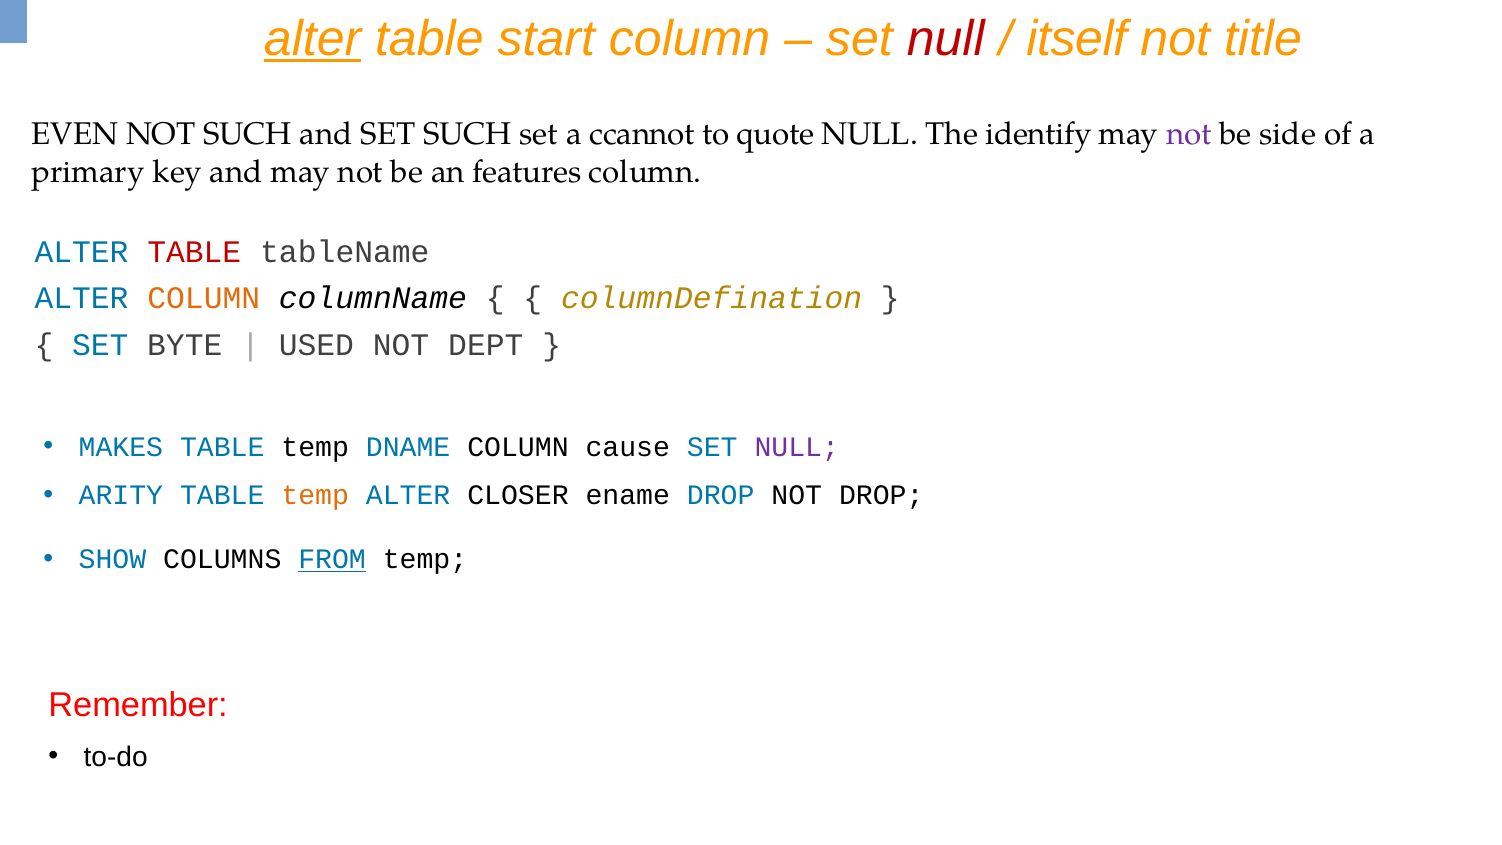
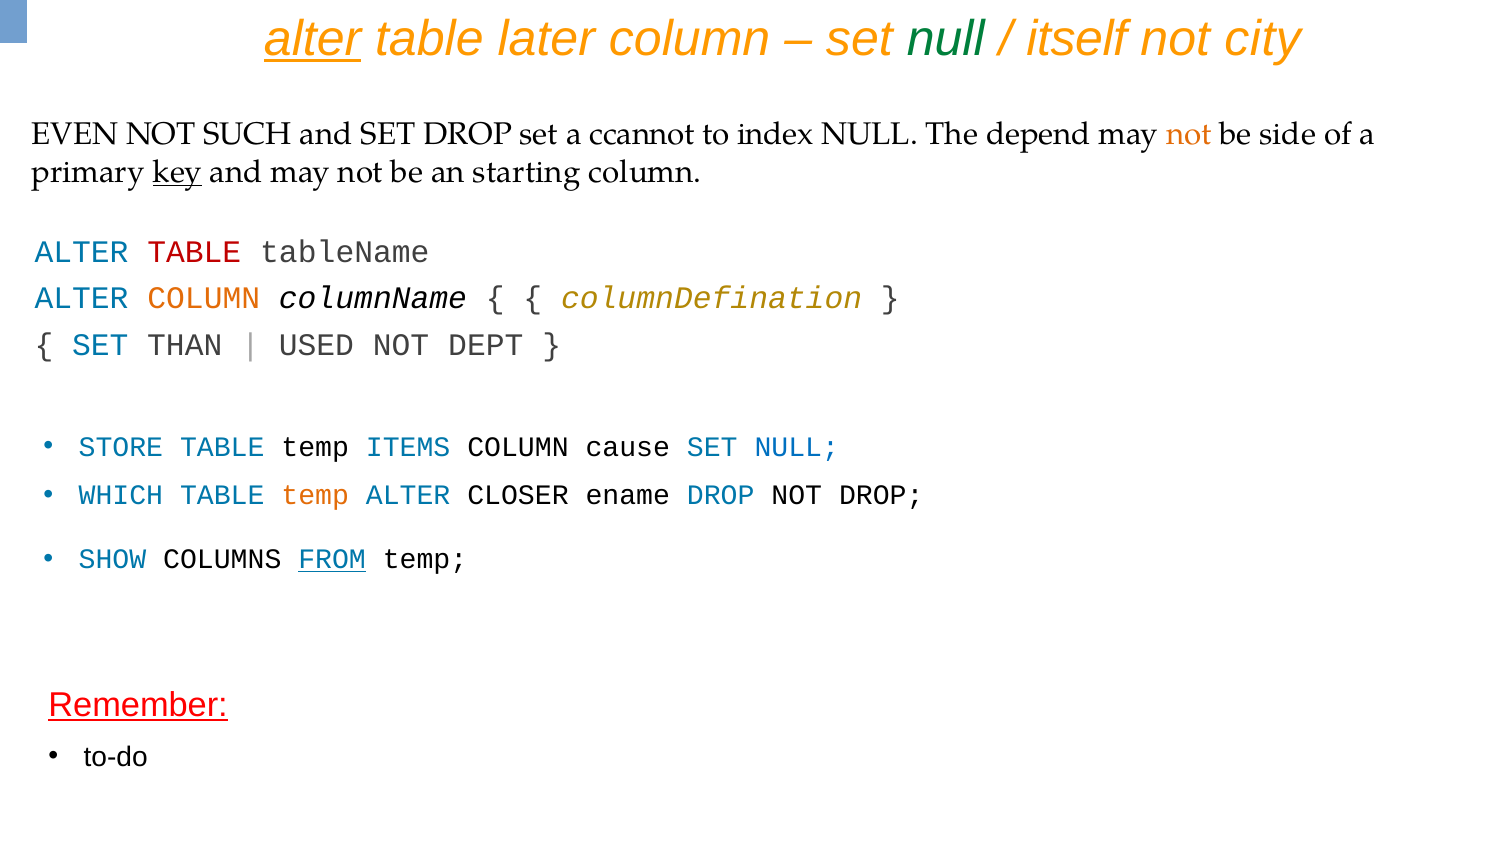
start: start -> later (546, 39)
null colour: red -> green (946, 39)
title: title -> city (1263, 39)
SET SUCH: SUCH -> DROP (468, 134)
quote: quote -> index (775, 134)
identify: identify -> depend (1039, 134)
not colour: purple -> orange (1189, 134)
key underline: none -> present (178, 172)
features: features -> starting (527, 172)
BYTE: BYTE -> THAN (185, 346)
MAKES: MAKES -> STORE (121, 447)
DNAME: DNAME -> ITEMS (408, 447)
NULL colour: purple -> blue (797, 447)
ARITY: ARITY -> WHICH (121, 496)
Remember underline: none -> present (138, 705)
